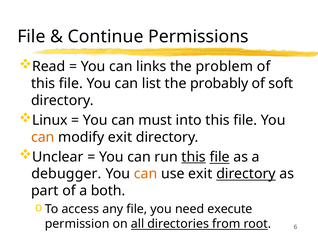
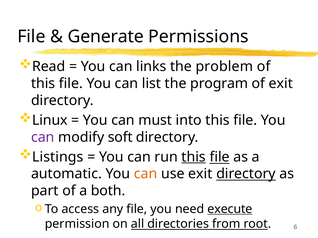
Continue: Continue -> Generate (106, 37)
probably: probably -> program (219, 84)
of soft: soft -> exit (281, 84)
can colour: orange -> purple (43, 137)
modify exit: exit -> soft (120, 137)
Unclear: Unclear -> Listings (58, 157)
debugger: debugger -> automatic (66, 174)
execute underline: none -> present (230, 209)
